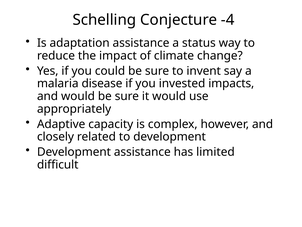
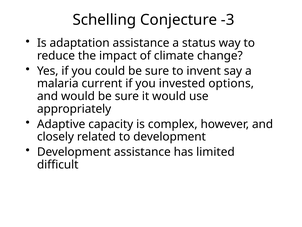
-4: -4 -> -3 (228, 20)
disease: disease -> current (102, 83)
impacts: impacts -> options (231, 83)
